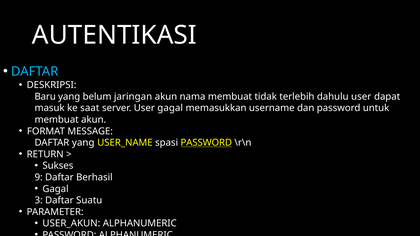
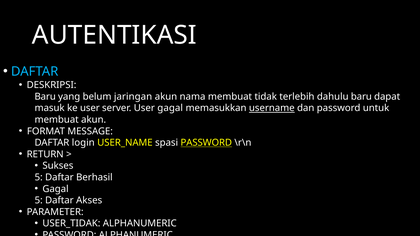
dahulu user: user -> baru (361, 97)
ke saat: saat -> user (90, 108)
username underline: none -> present (272, 108)
DAFTAR yang: yang -> login (83, 143)
9: 9 -> 5 (39, 178)
3: 3 -> 5 (39, 201)
Suatu: Suatu -> Akses (89, 201)
USER_AKUN: USER_AKUN -> USER_TIDAK (71, 224)
